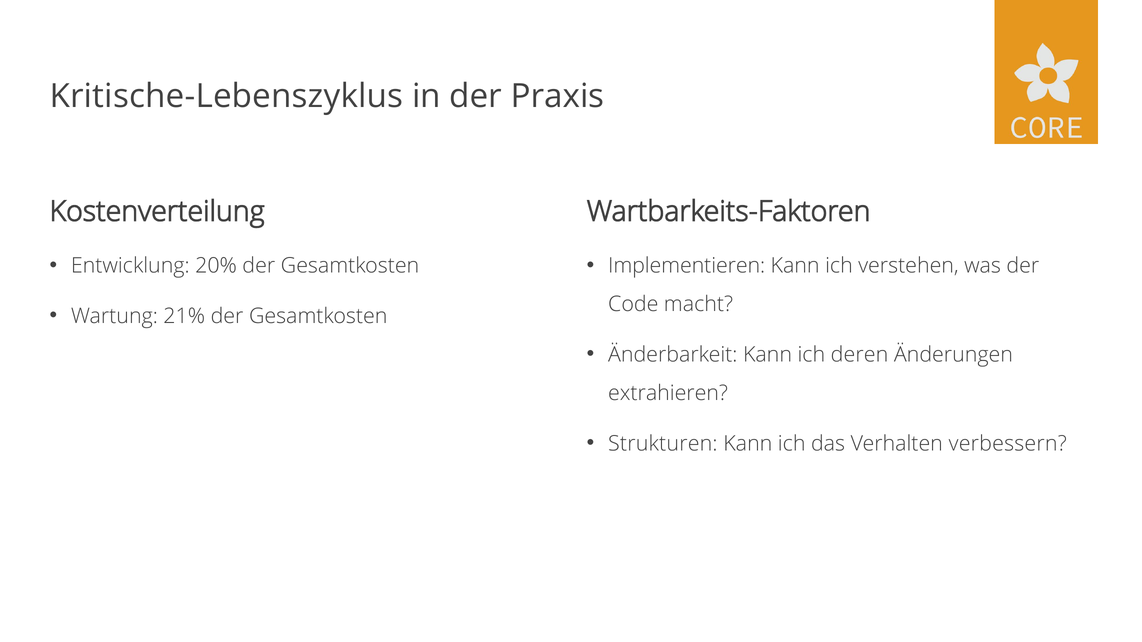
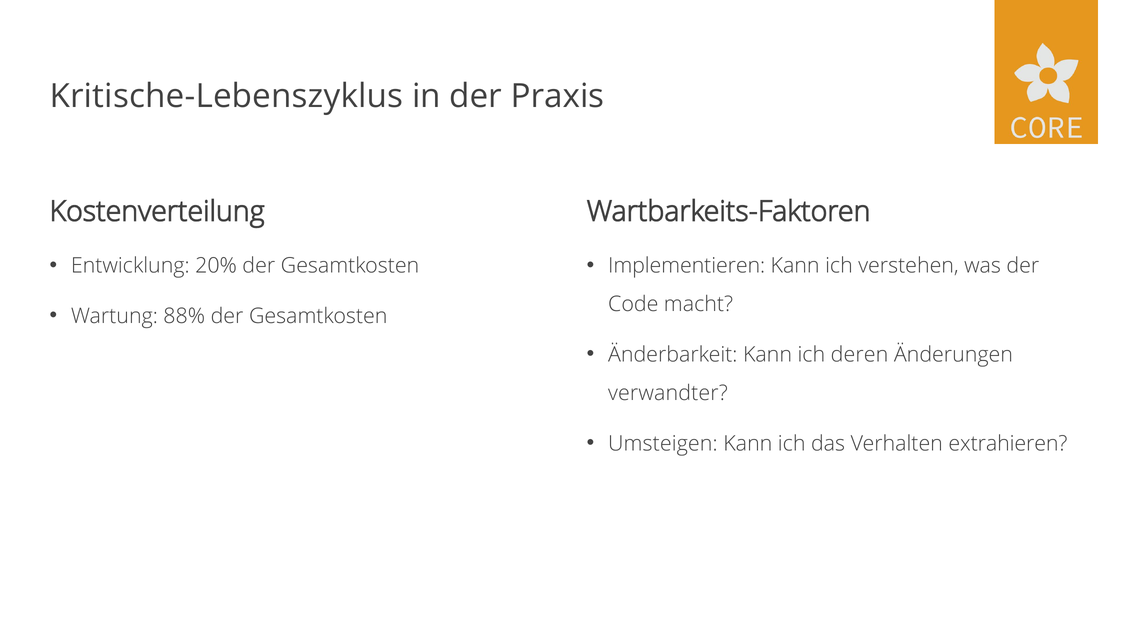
21%: 21% -> 88% (184, 316)
extrahieren: extrahieren -> verwandter (668, 393)
Strukturen: Strukturen -> Umsteigen (663, 444)
verbessern: verbessern -> extrahieren (1008, 444)
